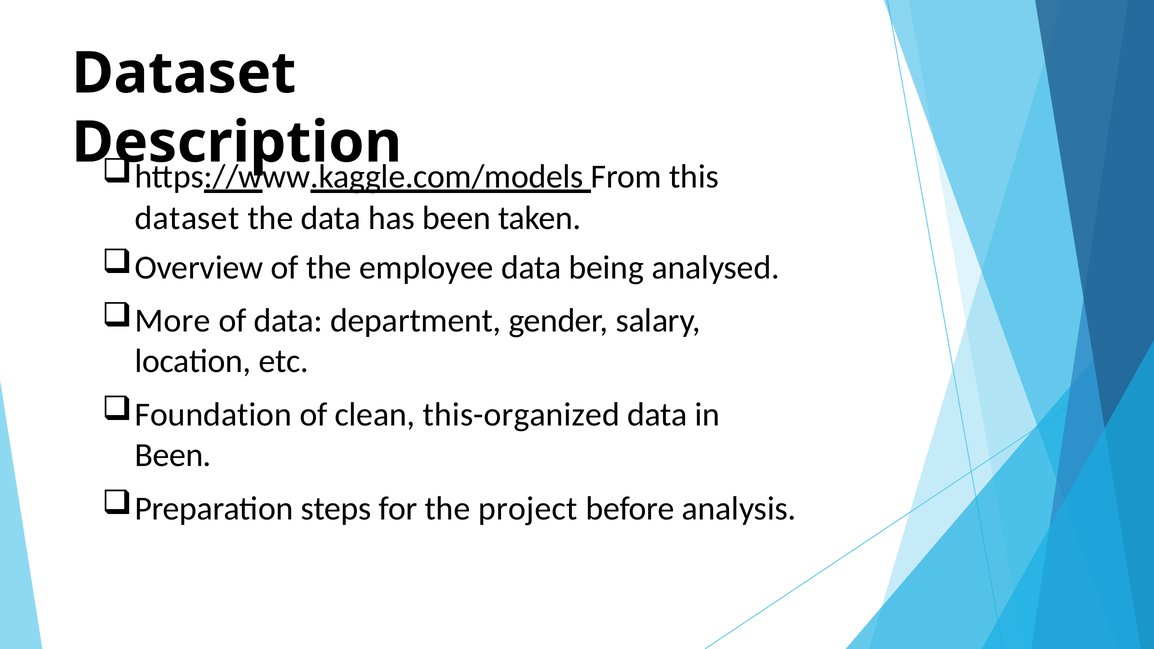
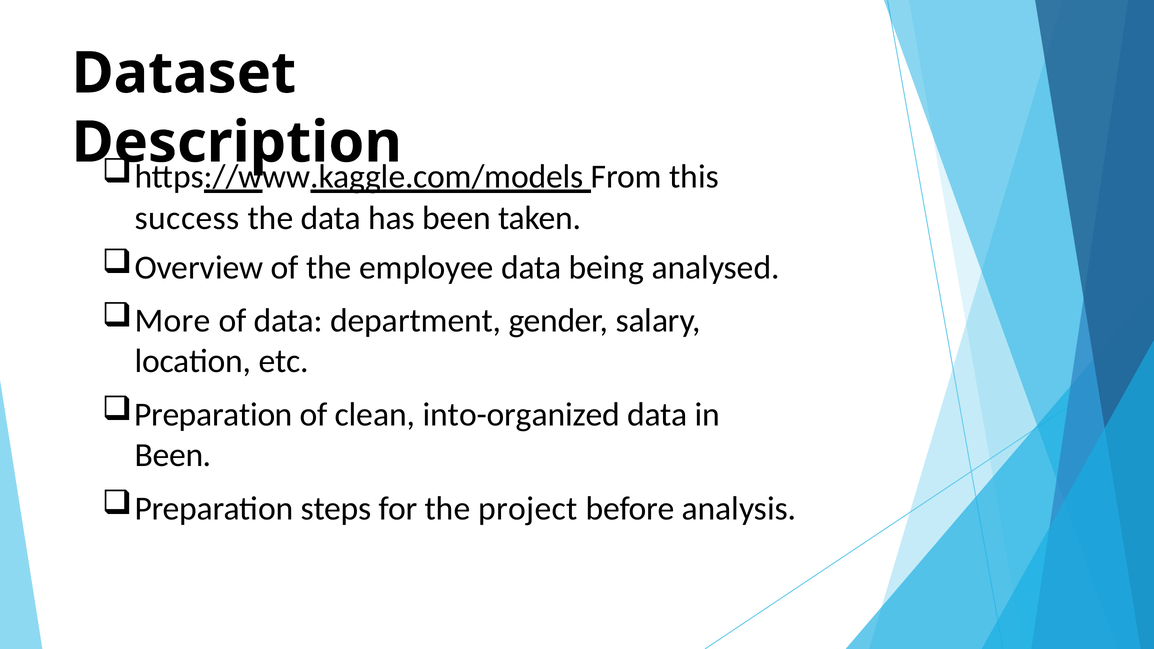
dataset: dataset -> success (187, 218)
Foundation: Foundation -> Preparation (213, 415)
this-organized: this-organized -> into-organized (521, 415)
